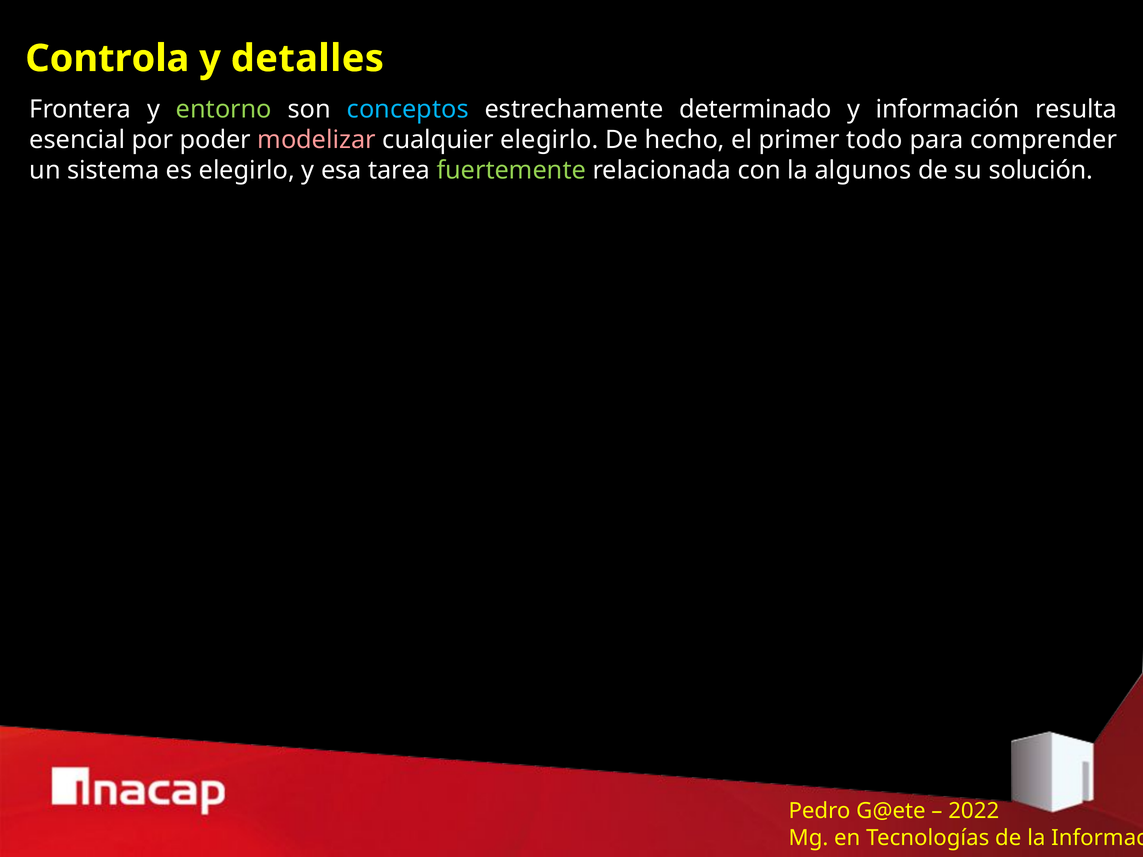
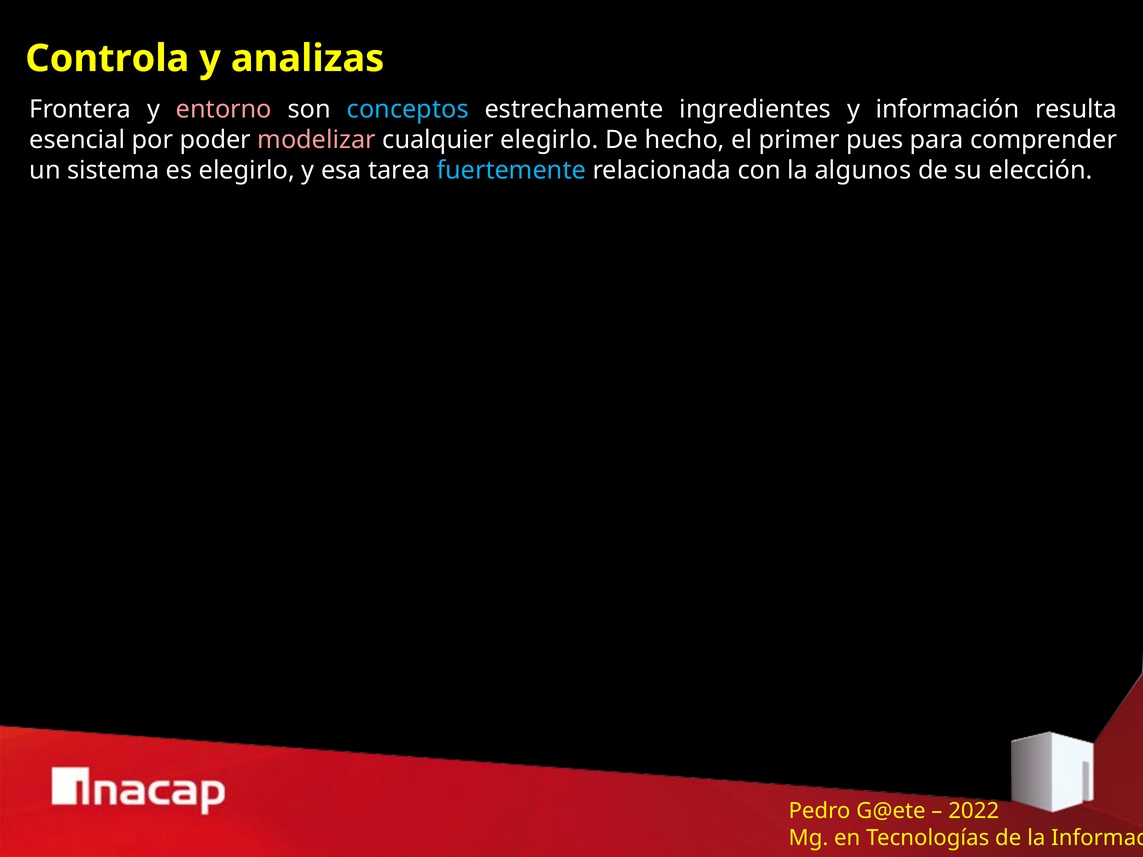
detalles: detalles -> analizas (308, 59)
entorno colour: light green -> pink (224, 109)
determinado: determinado -> ingredientes (755, 109)
todo: todo -> pues (875, 140)
fuertemente colour: light green -> light blue (511, 170)
solución: solución -> elección (1041, 170)
